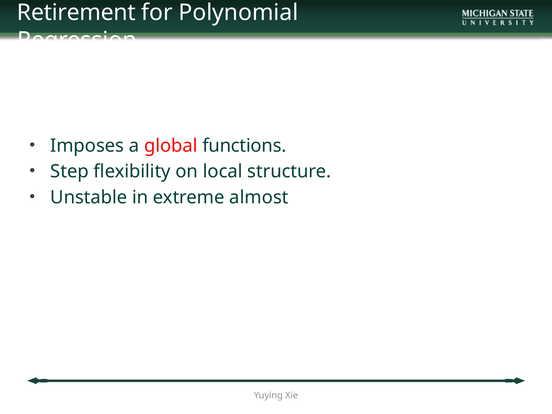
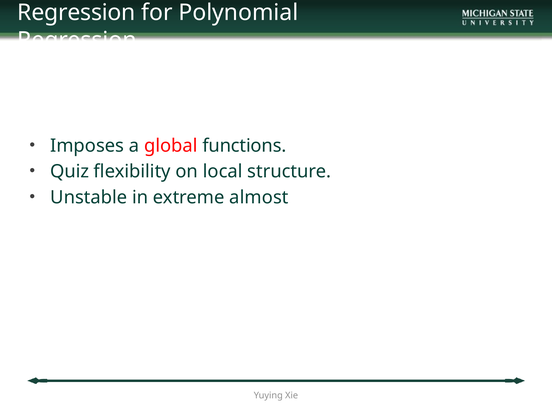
Retirement: Retirement -> Regression (76, 13)
Step: Step -> Quiz (70, 172)
